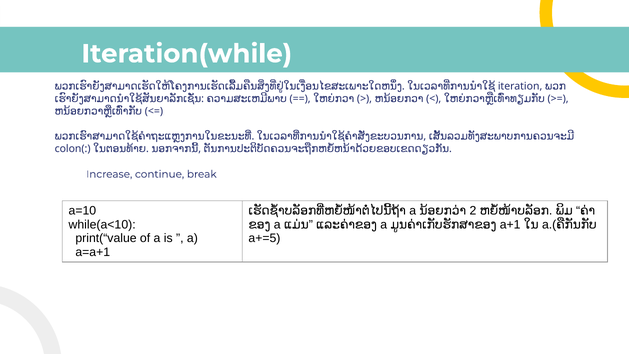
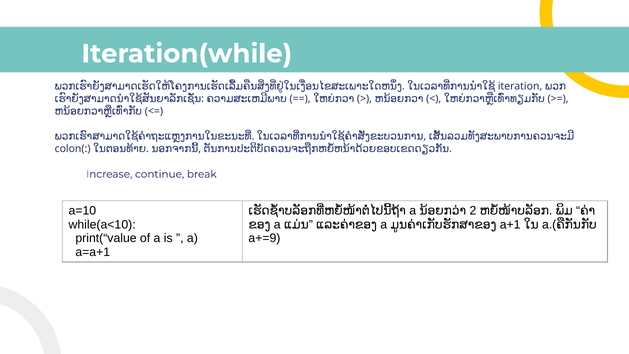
a+=5: a+=5 -> a+=9 (264, 238)
